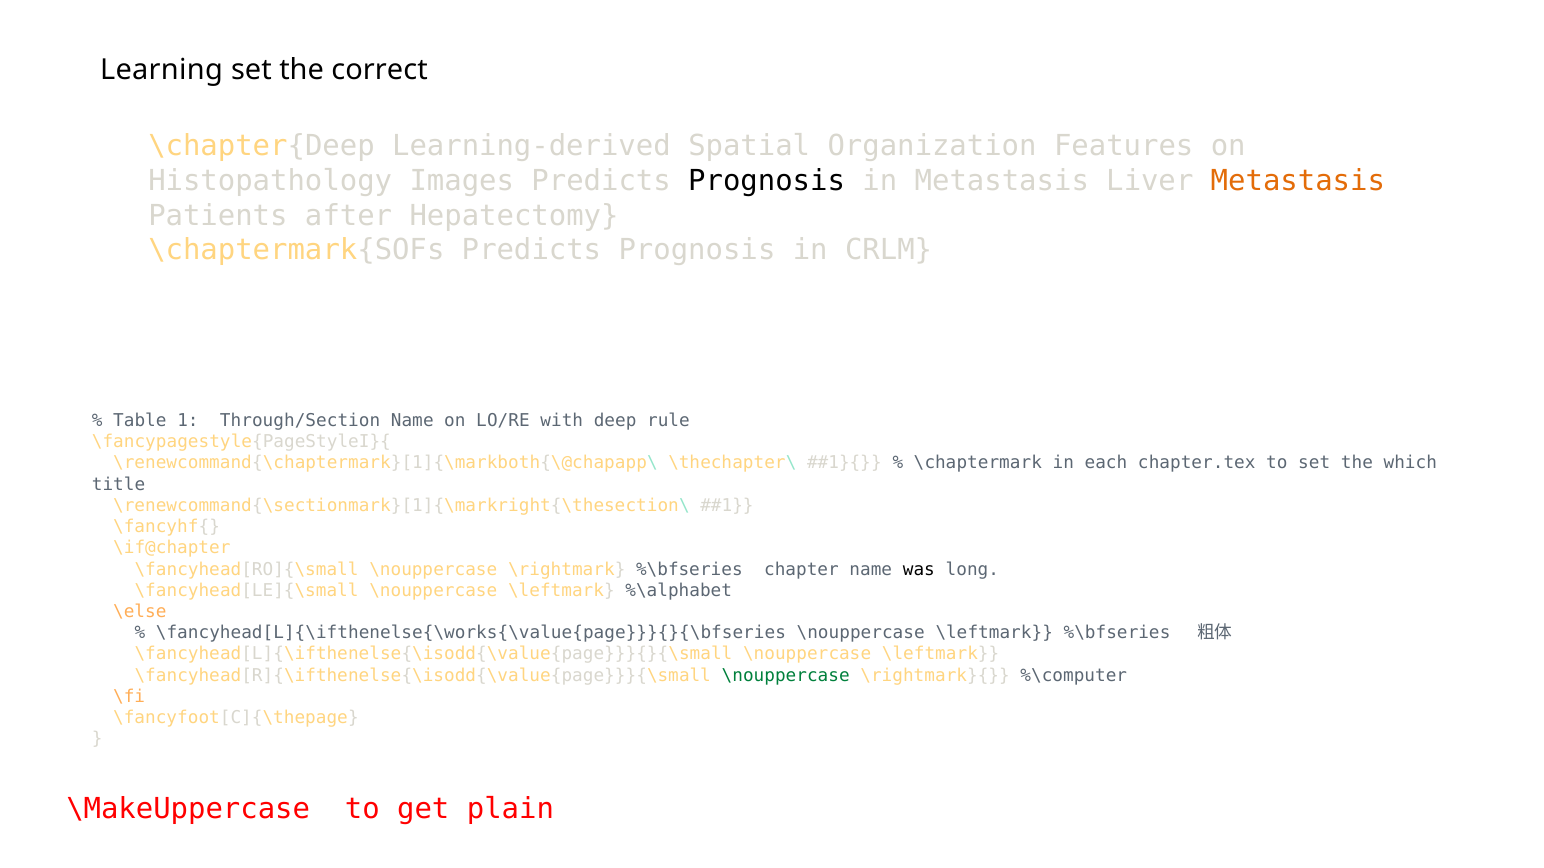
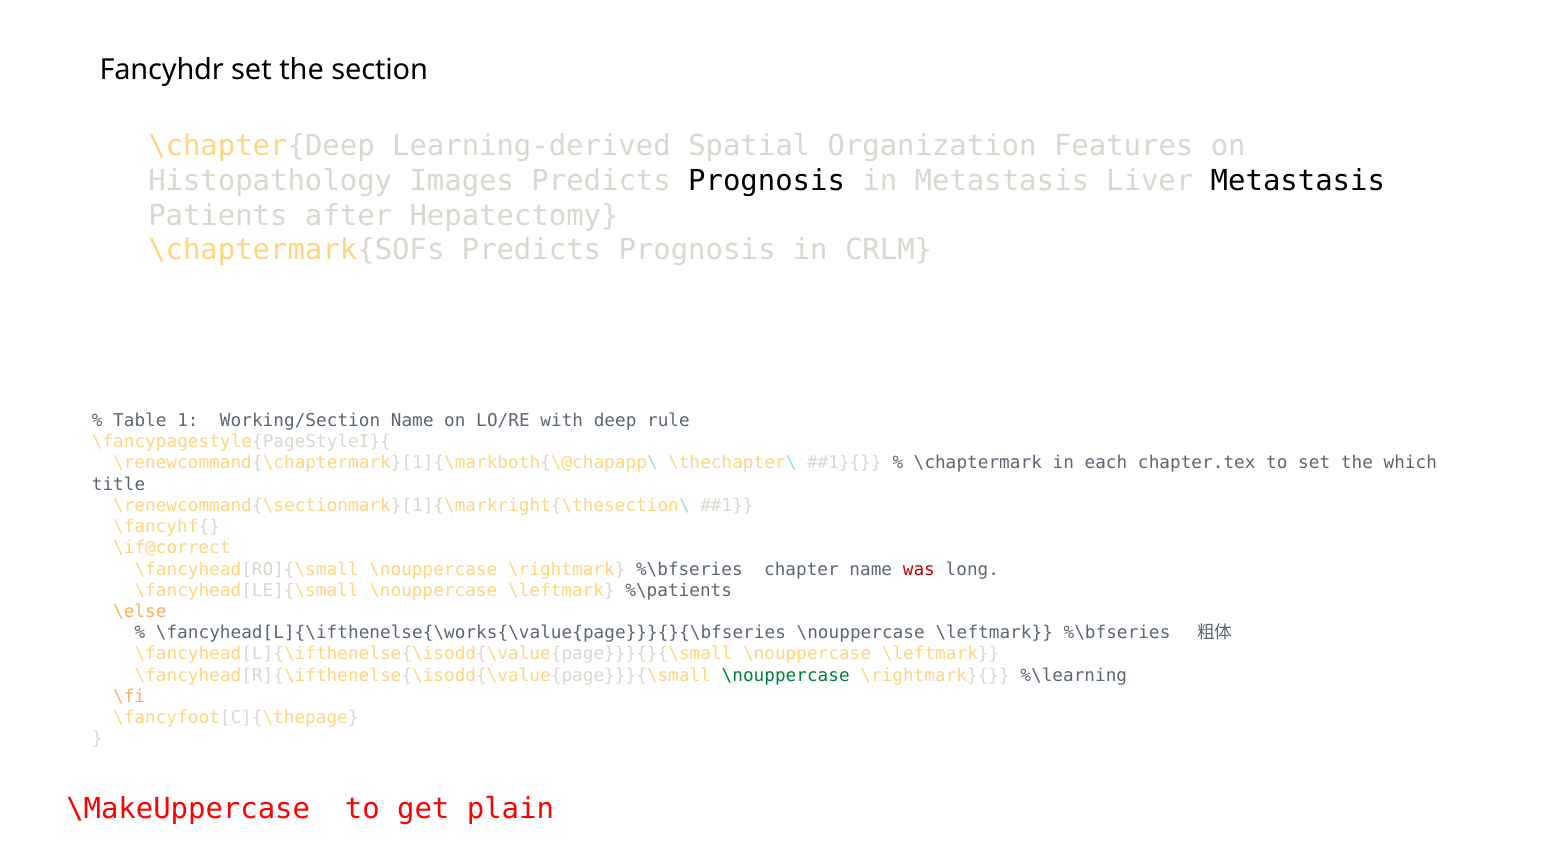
Learning: Learning -> Fancyhdr (162, 70)
correct: correct -> section (380, 70)
Metastasis colour: orange -> black (1298, 181)
Through/Section: Through/Section -> Working/Section (300, 421)
\if@chapter: \if@chapter -> \if@correct (172, 548)
was colour: black -> red (919, 570)
%\alphabet: %\alphabet -> %\patients (679, 591)
%\computer: %\computer -> %\learning (1074, 676)
